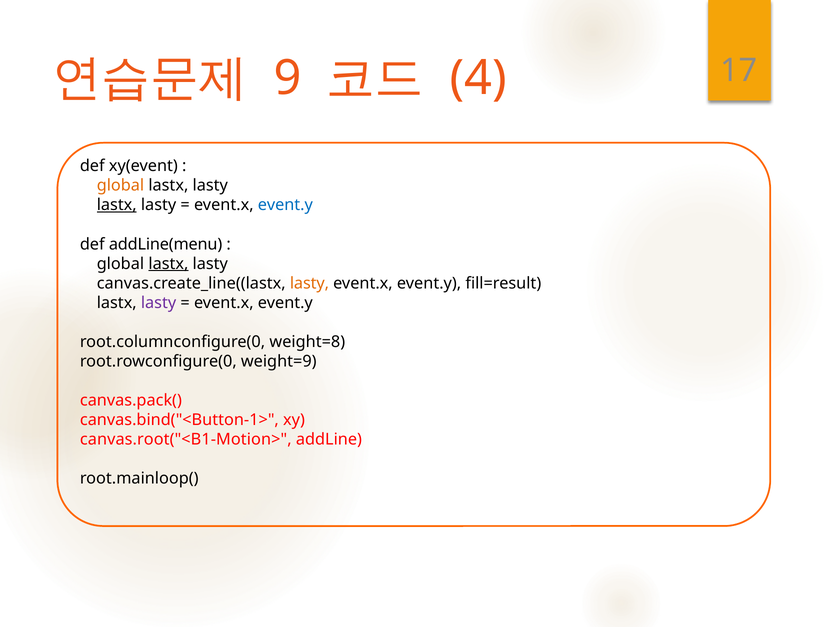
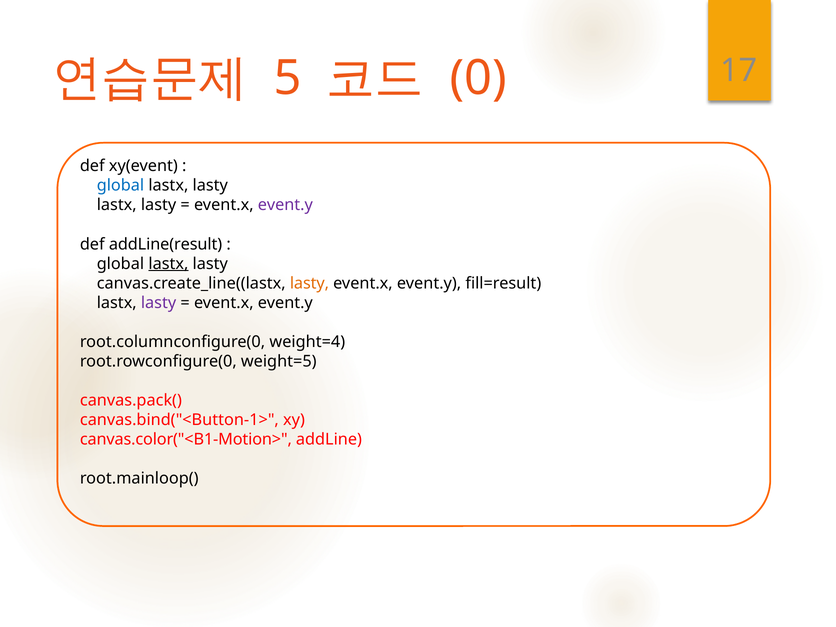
9: 9 -> 5 (288, 78)
4: 4 -> 0 (478, 78)
global colour: orange -> blue (120, 186)
lastx underline: present -> none (117, 205)
event.y colour: blue -> purple (285, 205)
addLine(menu: addLine(menu -> addLine(result (166, 244)
weight=8: weight=8 -> weight=4 (307, 342)
weight=9: weight=9 -> weight=5 (279, 361)
canvas.root("<B1-Motion>: canvas.root("<B1-Motion> -> canvas.color("<B1-Motion> (186, 439)
